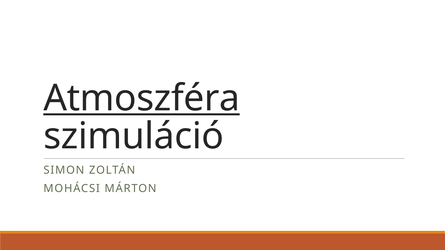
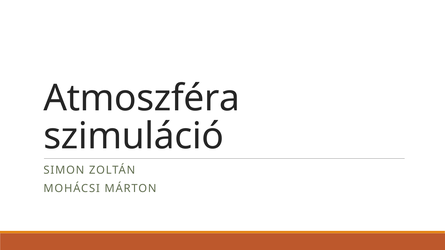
Atmoszféra underline: present -> none (142, 99)
